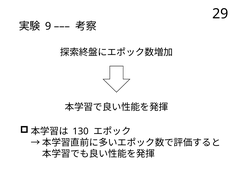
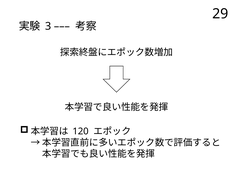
9: 9 -> 3 (48, 26)
130: 130 -> 120 (81, 131)
